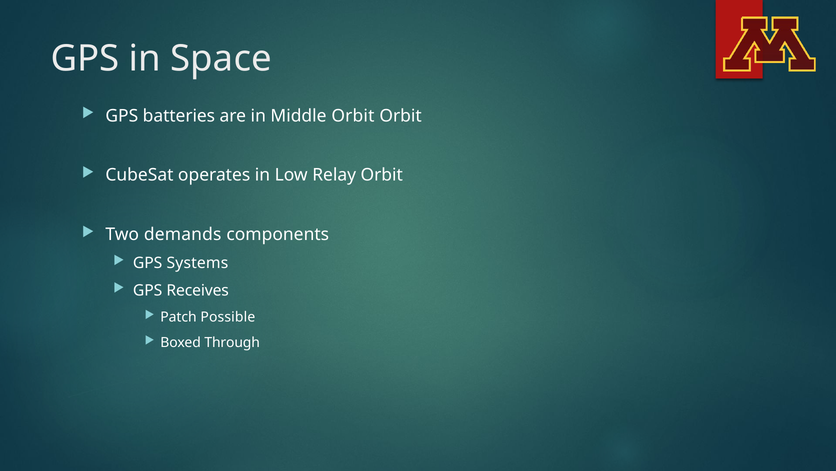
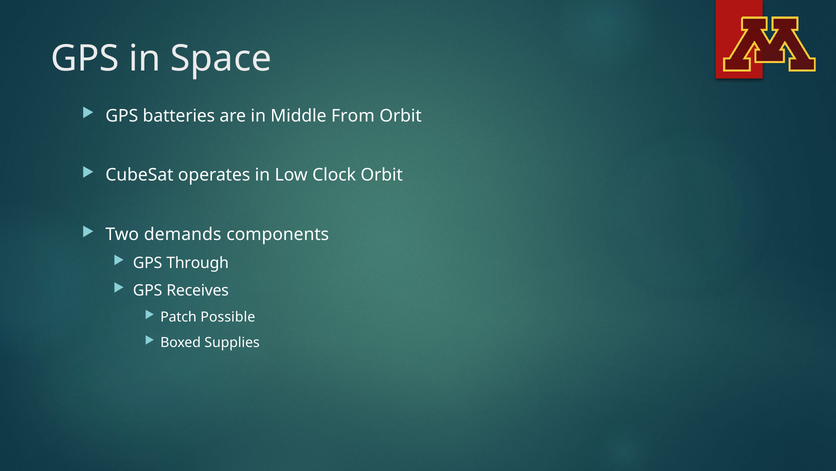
Middle Orbit: Orbit -> From (353, 116)
Relay: Relay -> Clock (334, 175)
Systems: Systems -> Through (198, 263)
Through: Through -> Supplies (232, 342)
